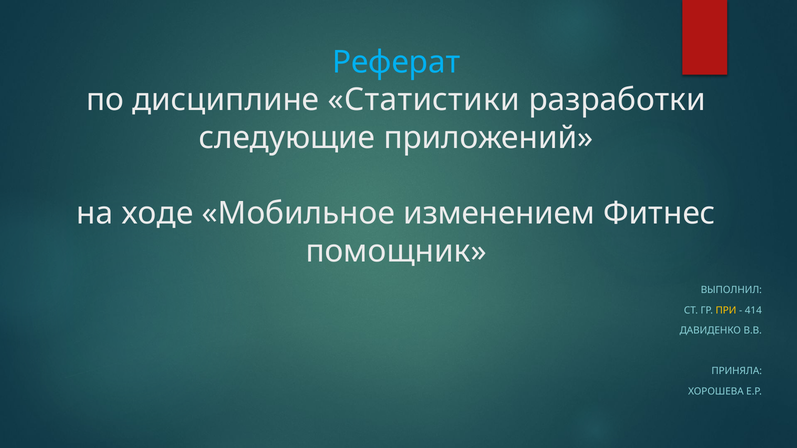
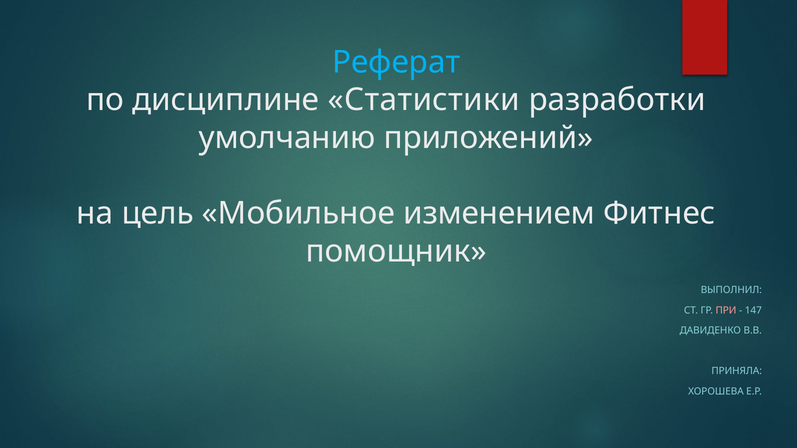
следующие: следующие -> умолчанию (287, 138)
ходе: ходе -> цель (158, 214)
ПРИ colour: yellow -> pink (726, 311)
414: 414 -> 147 (753, 311)
